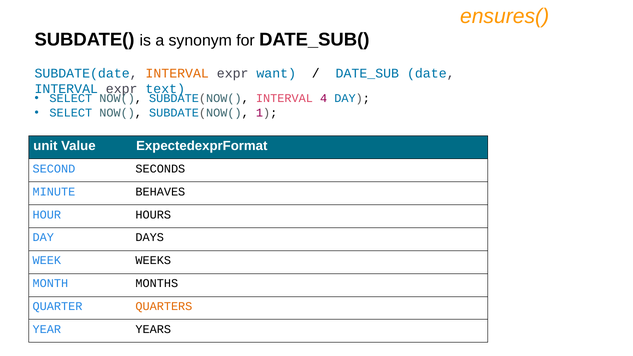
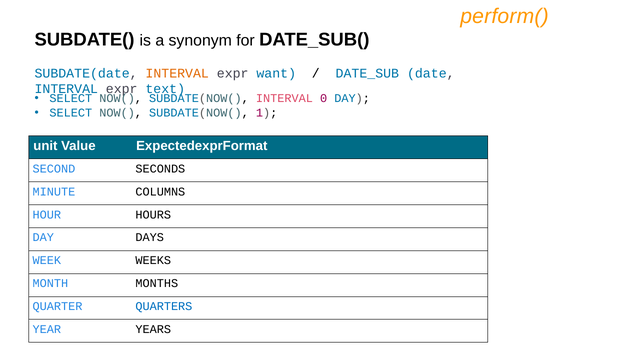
ensures(: ensures( -> perform( (504, 16)
4: 4 -> 0 (324, 99)
BEHAVES: BEHAVES -> COLUMNS (160, 192)
QUARTERS colour: orange -> blue (164, 306)
